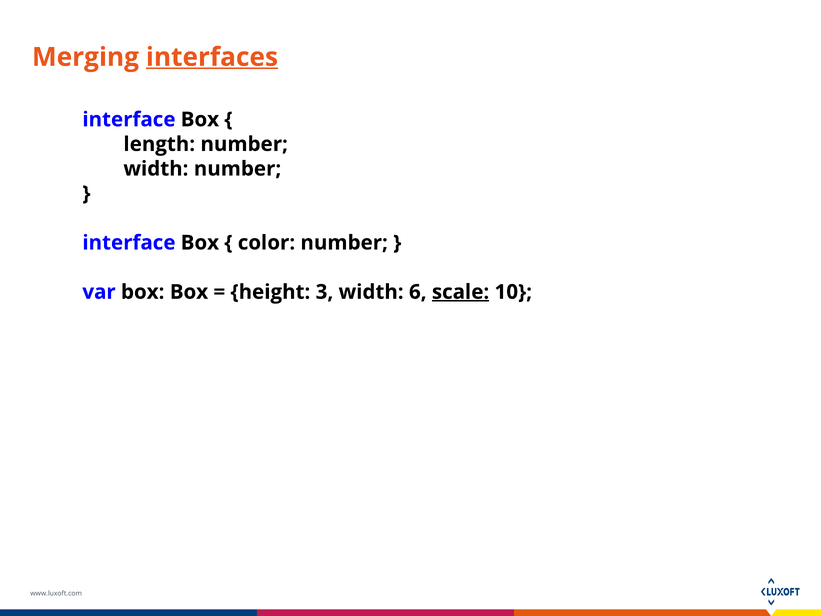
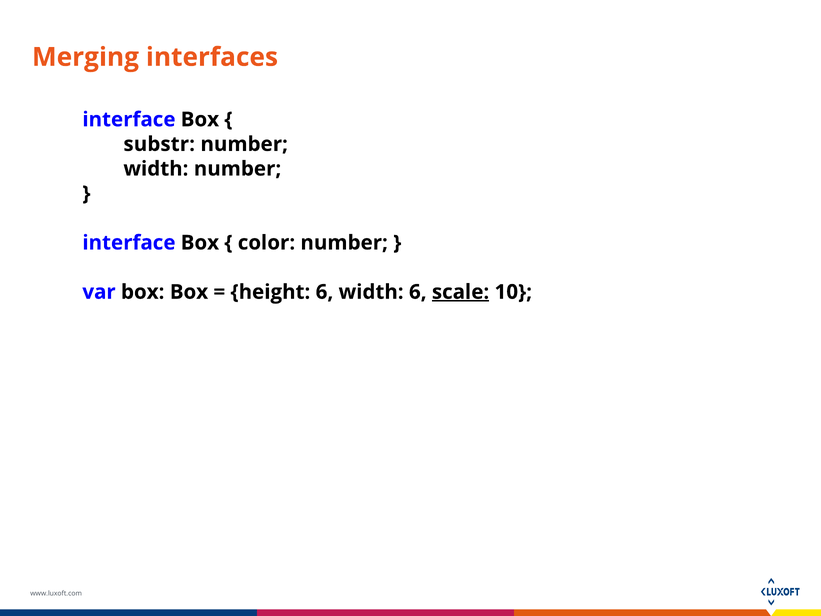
interfaces underline: present -> none (212, 57)
length: length -> substr (159, 144)
height 3: 3 -> 6 (324, 292)
